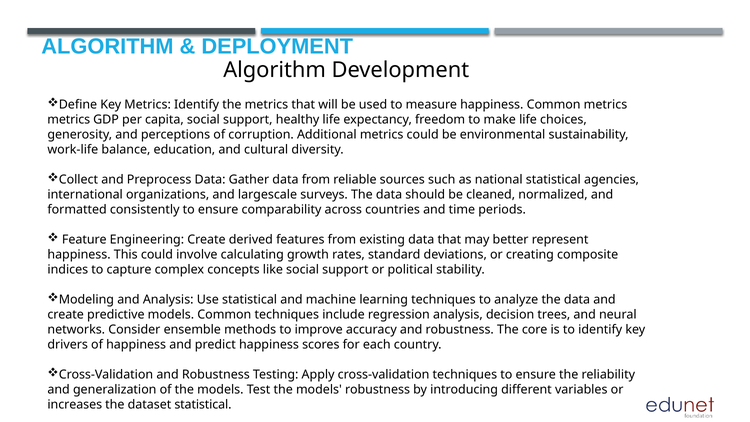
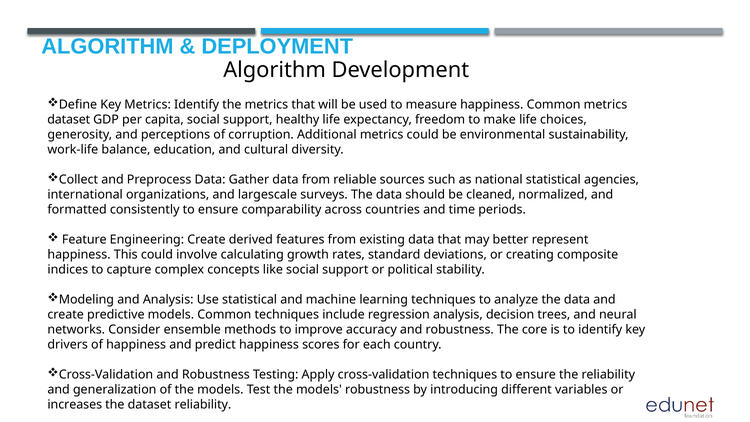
metrics: metrics -> dataset (69, 120)
dataset statistical: statistical -> reliability (203, 405)
